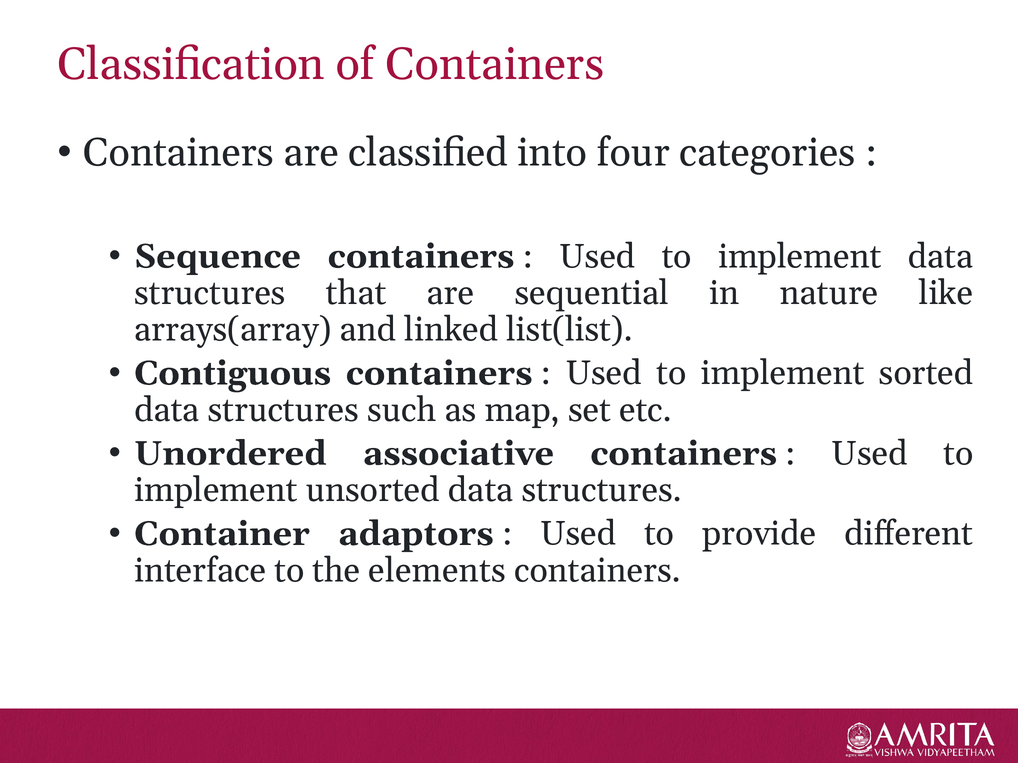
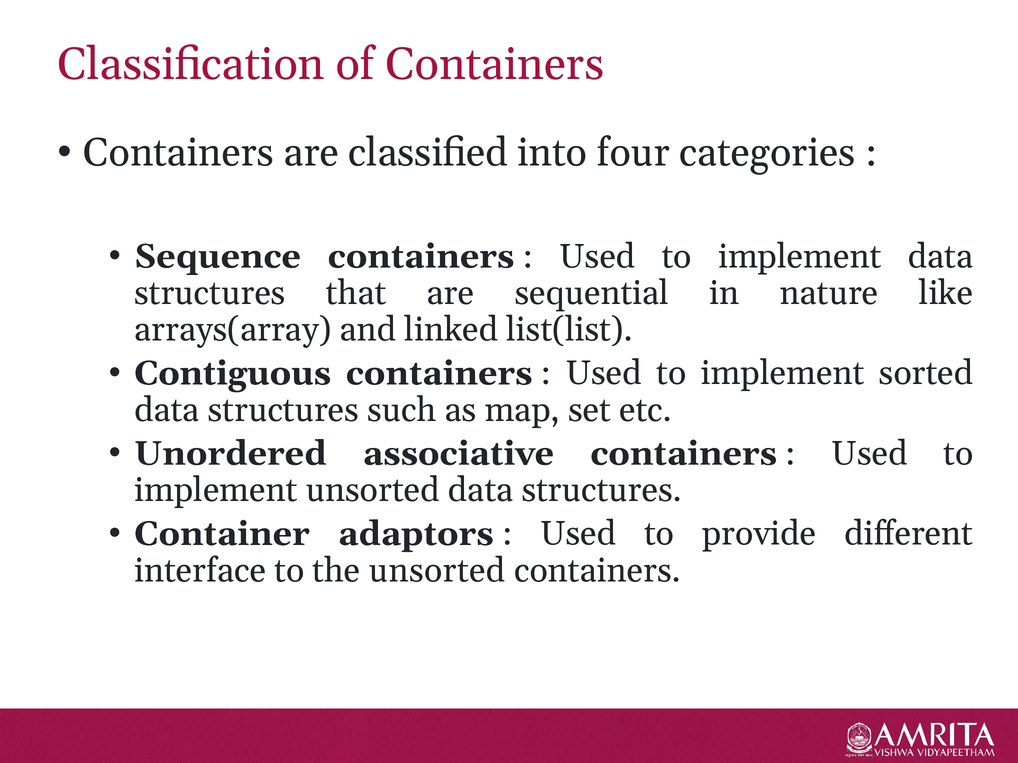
the elements: elements -> unsorted (437, 571)
